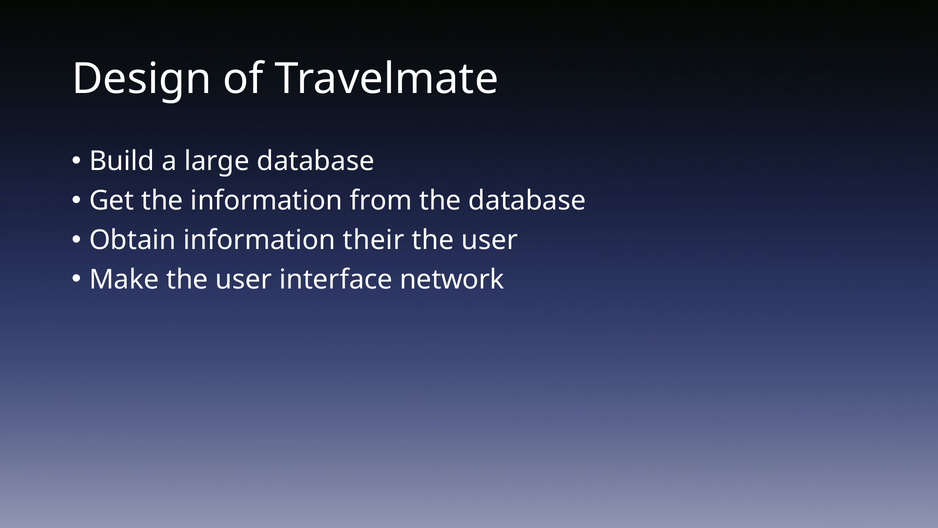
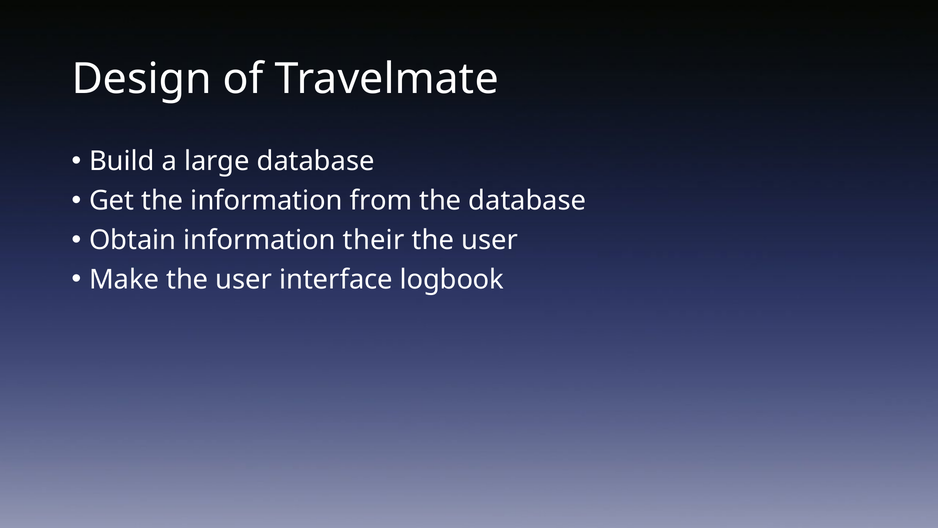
network: network -> logbook (452, 279)
